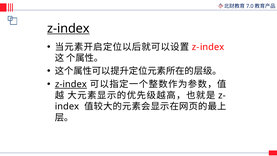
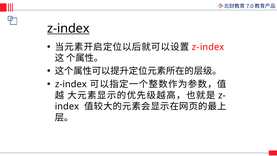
z-index underline: present -> none (71, 84)
